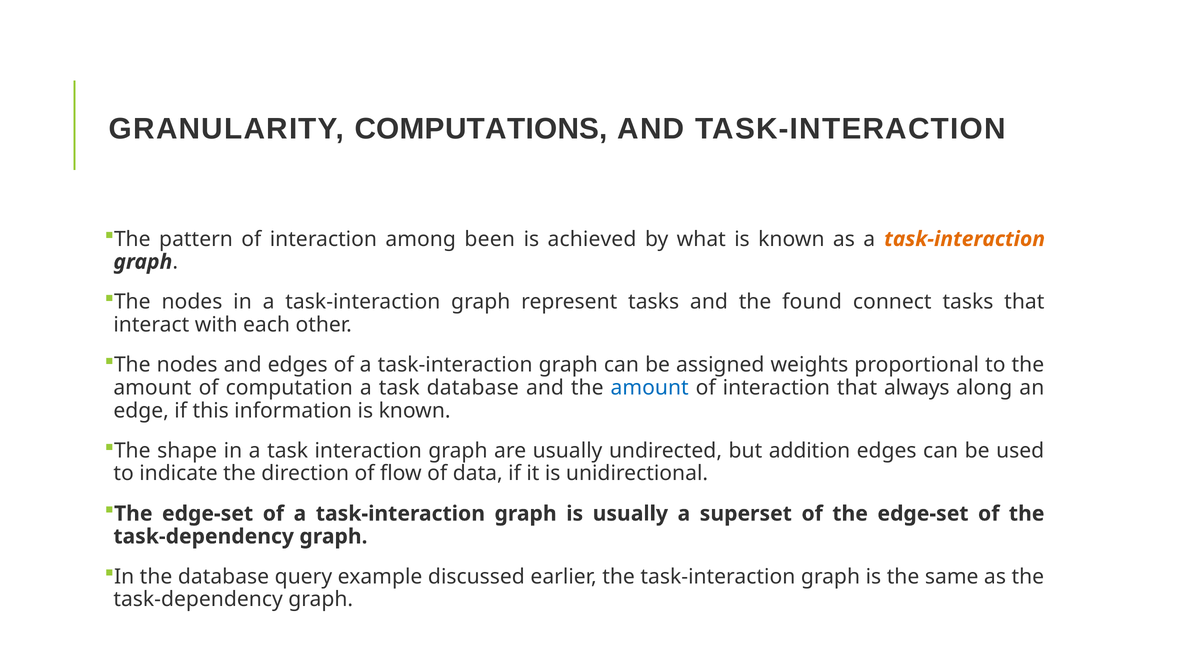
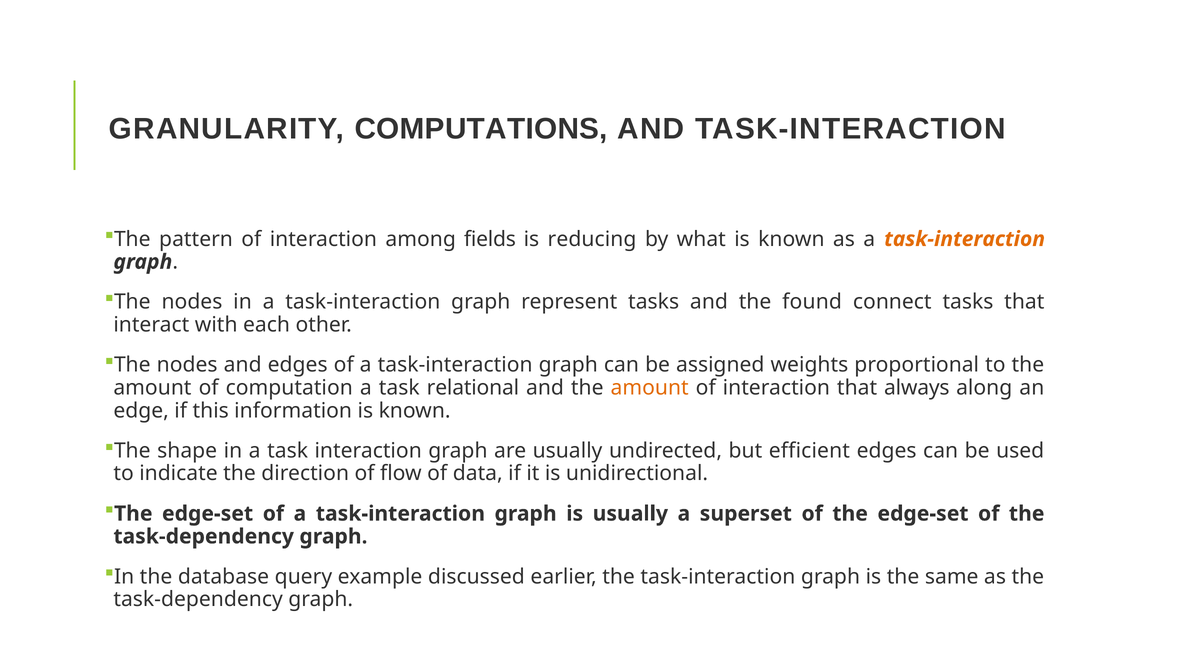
been: been -> fields (490, 239)
achieved: achieved -> reducing (592, 239)
task database: database -> relational (473, 388)
amount colour: blue -> orange (650, 388)
addition: addition -> efficient (809, 451)
